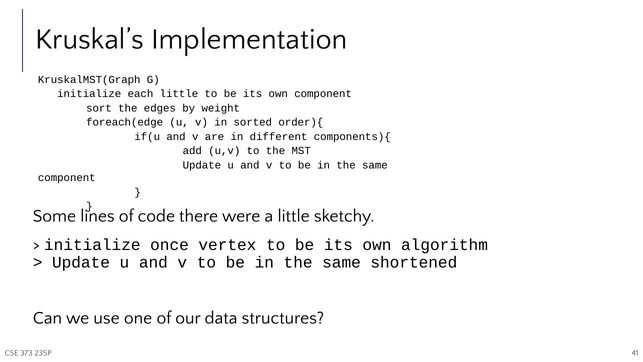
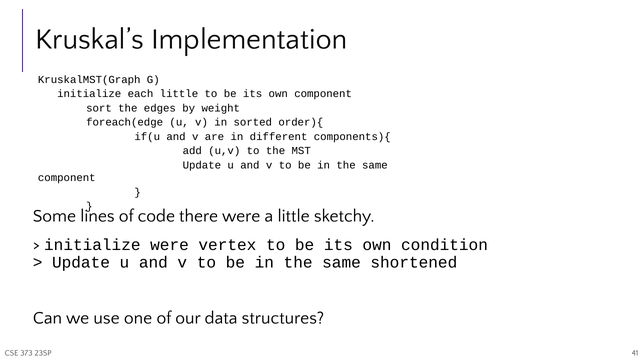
initialize once: once -> were (170, 245)
algorithm: algorithm -> condition (444, 245)
